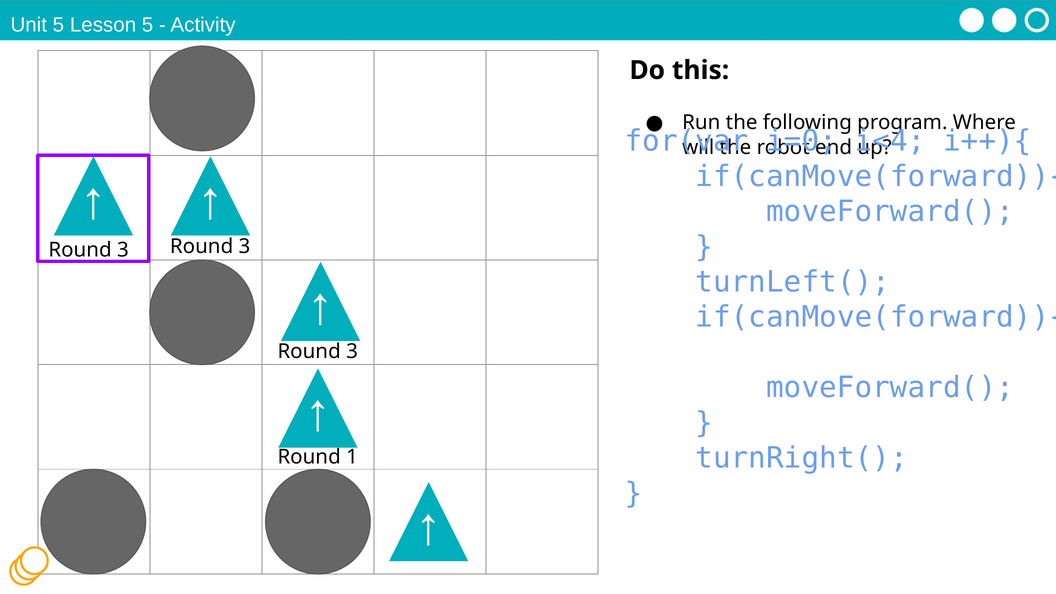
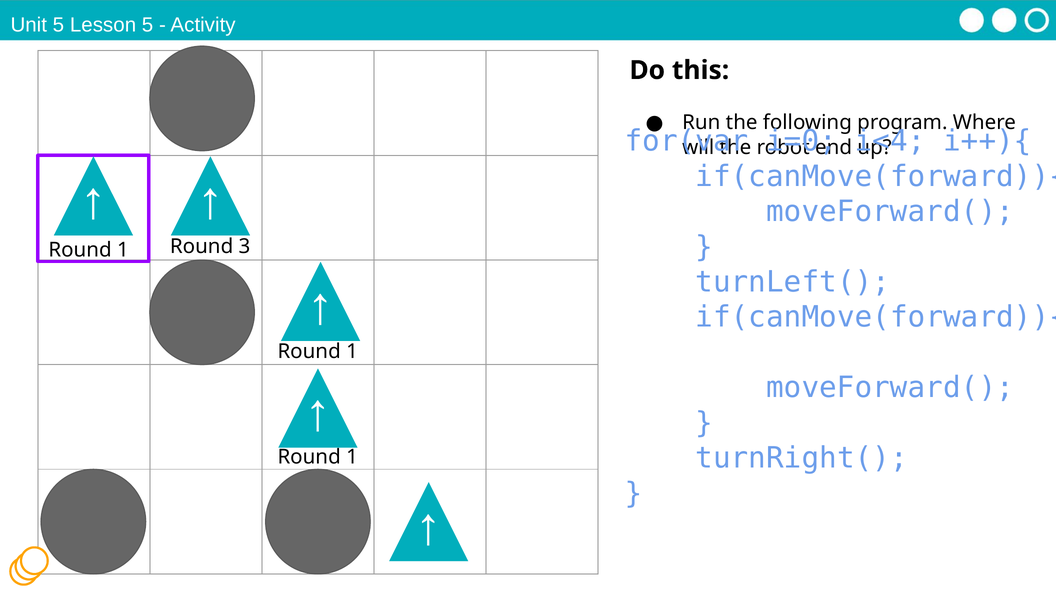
3: 3 -> 1 (123, 250)
3: 3 -> 1 (352, 351)
